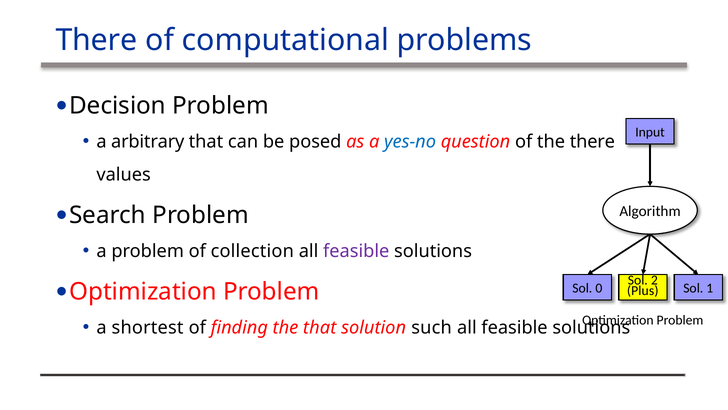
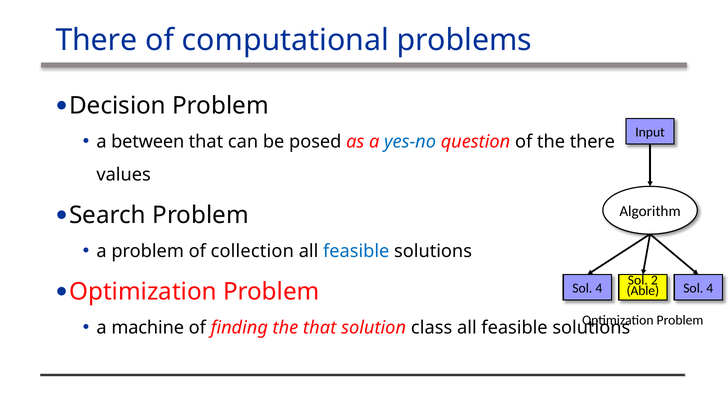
arbitrary: arbitrary -> between (148, 142)
feasible colour: purple -> blue (356, 251)
0: 0 -> 4 (599, 288)
1: 1 -> 4 (710, 288)
Plus: Plus -> Able (643, 290)
shortest: shortest -> machine (148, 327)
such: such -> class (432, 327)
